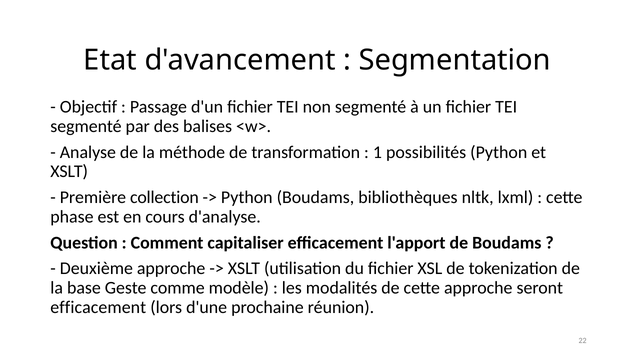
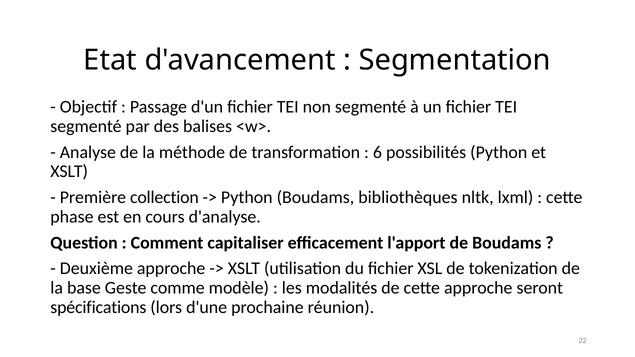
1: 1 -> 6 (377, 152)
efficacement: efficacement -> spécifications (98, 307)
